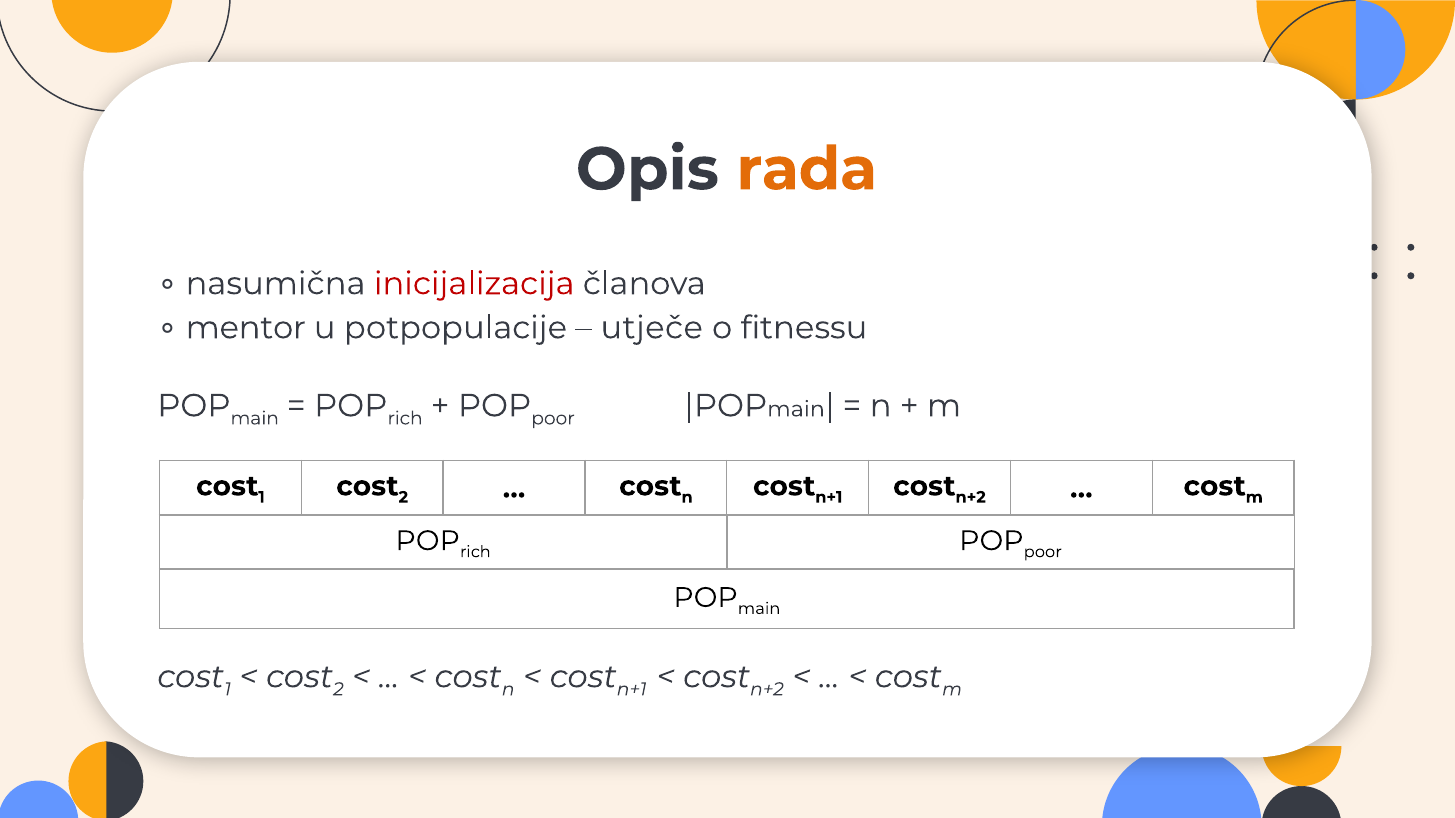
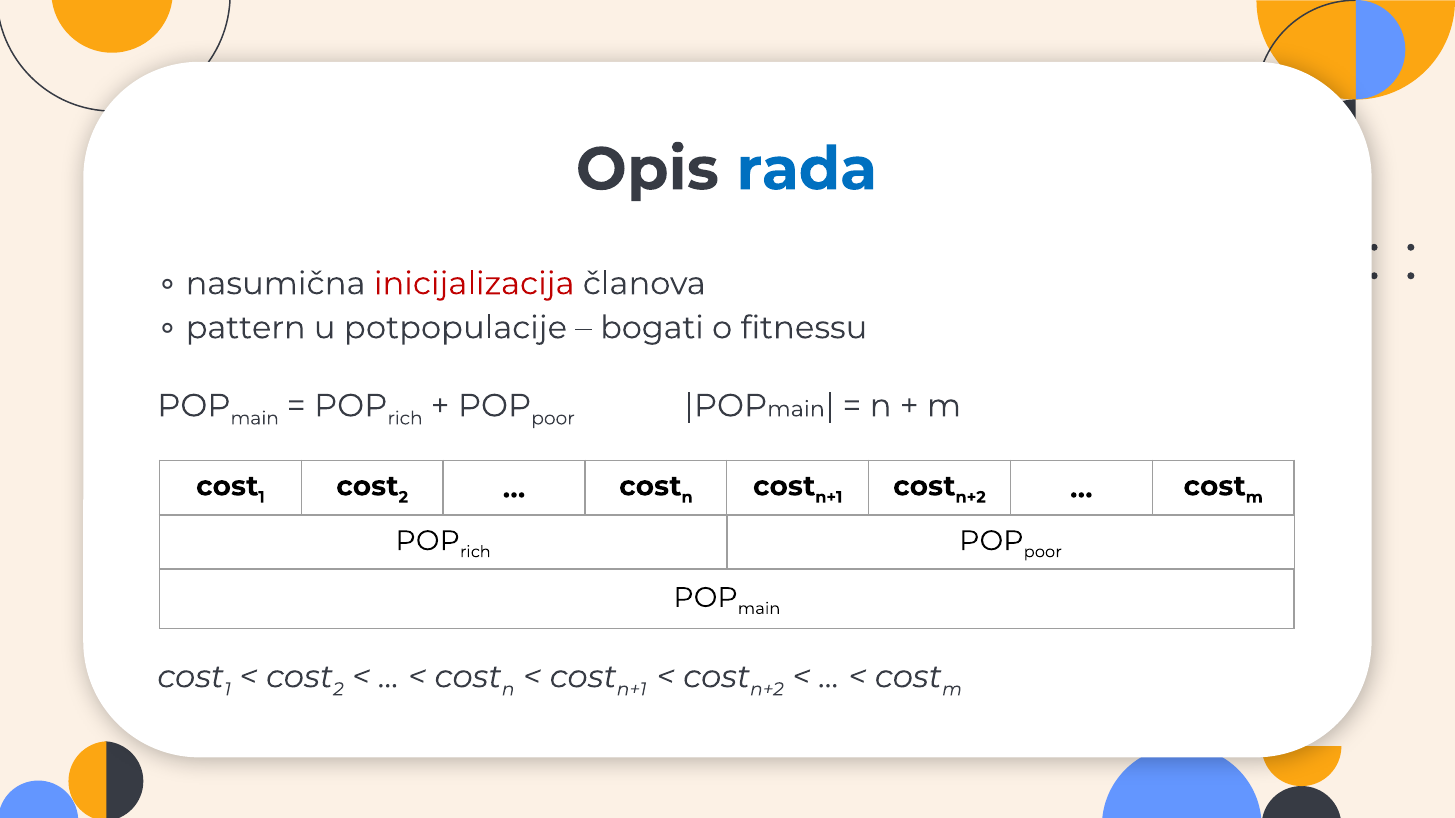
rada colour: orange -> blue (807, 170)
mentor: mentor -> pattern (246, 328)
utječe: utječe -> bogati (652, 328)
